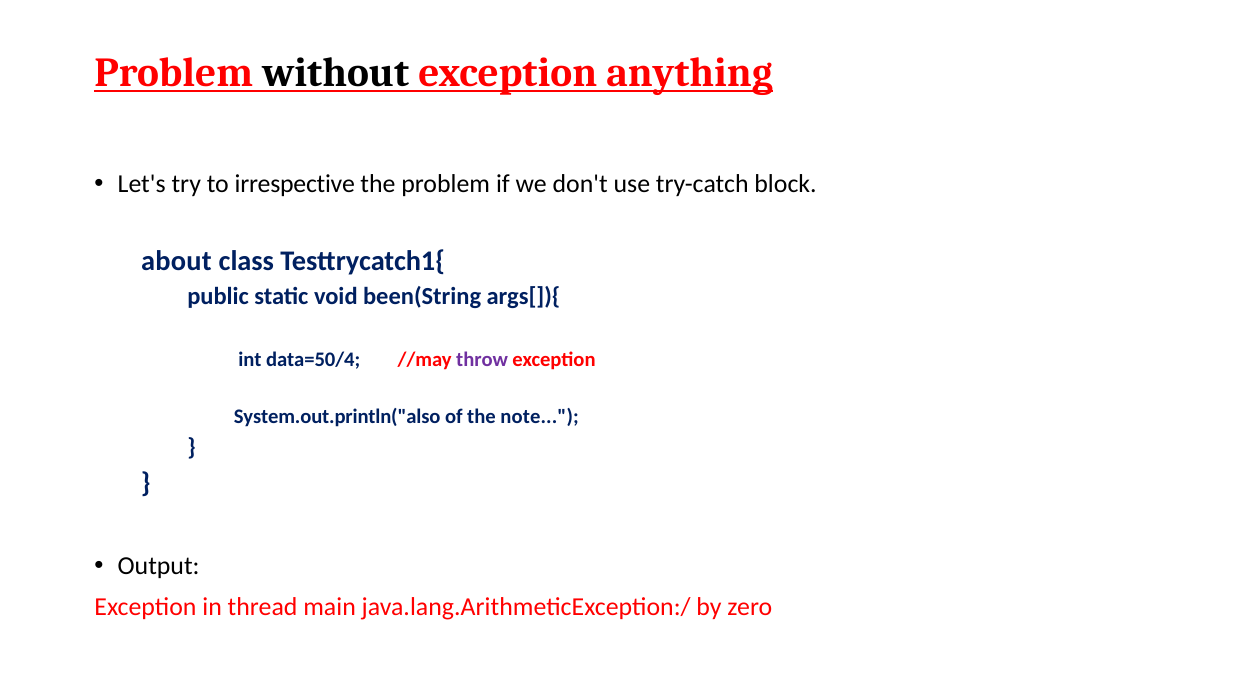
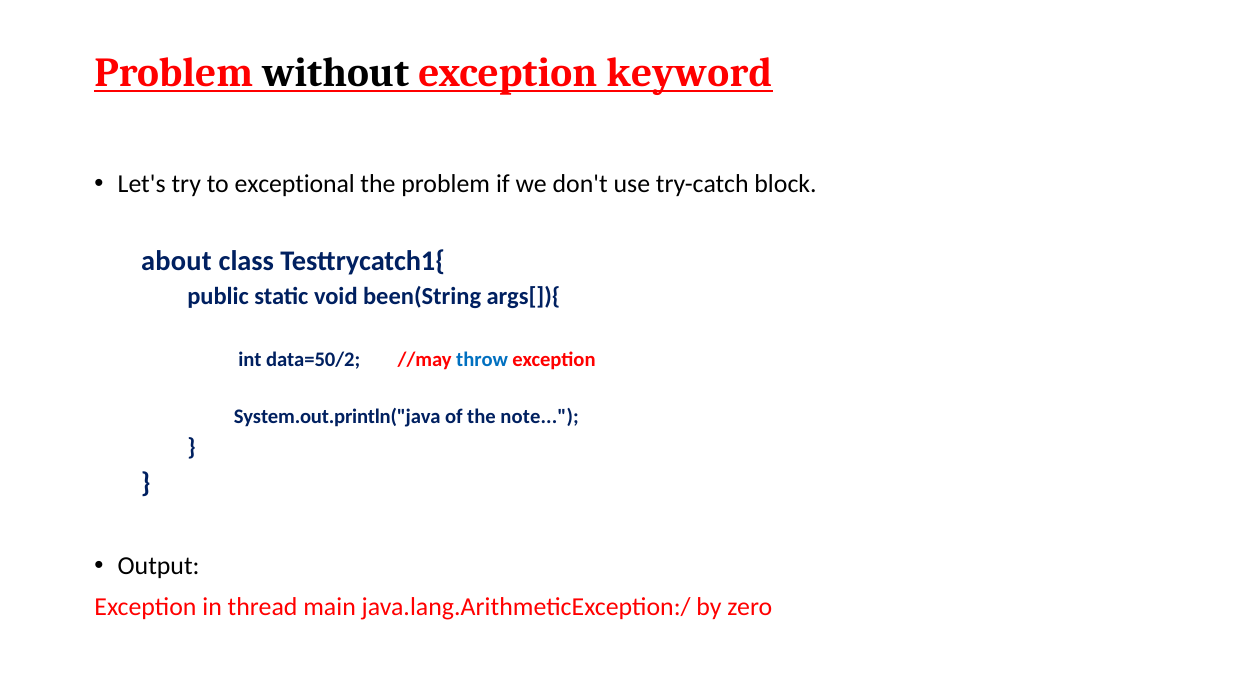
anything: anything -> keyword (689, 73)
irrespective: irrespective -> exceptional (295, 184)
data=50/4: data=50/4 -> data=50/2 (313, 360)
throw colour: purple -> blue (482, 360)
System.out.println("also: System.out.println("also -> System.out.println("java (337, 417)
